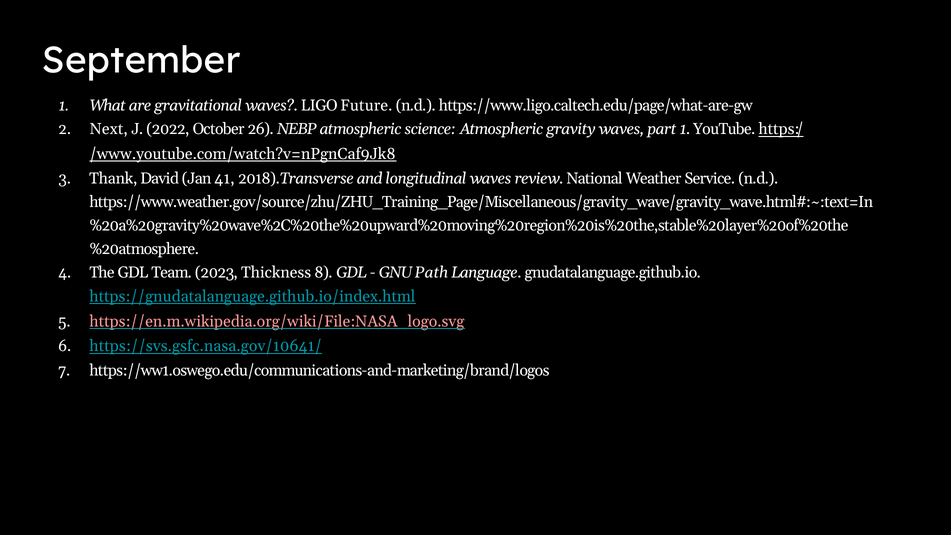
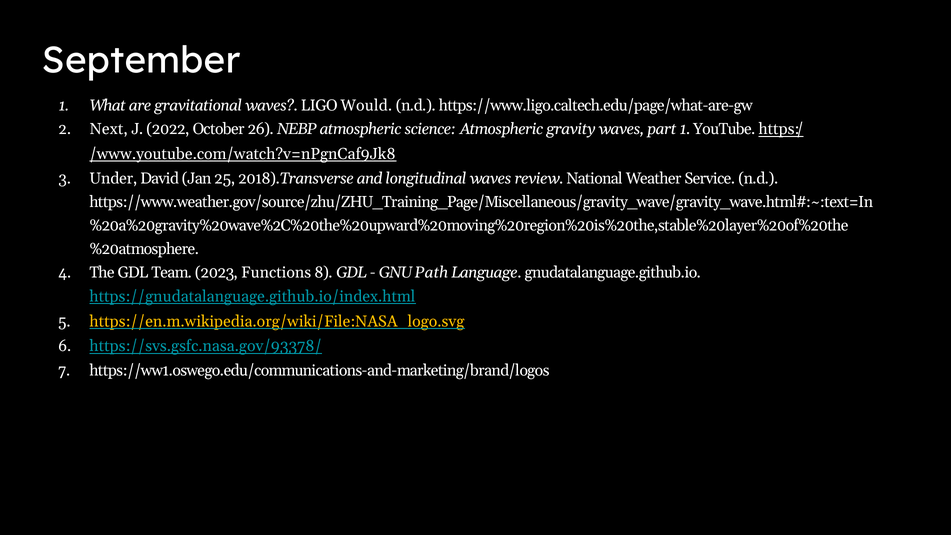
Future: Future -> Would (366, 105)
Thank: Thank -> Under (113, 178)
41: 41 -> 25 (225, 178)
Thickness: Thickness -> Functions (276, 273)
https://en.m.wikipedia.org/wiki/File:NASA_logo.svg colour: pink -> yellow (277, 321)
https://svs.gsfc.nasa.gov/10641/: https://svs.gsfc.nasa.gov/10641/ -> https://svs.gsfc.nasa.gov/93378/ (206, 346)
